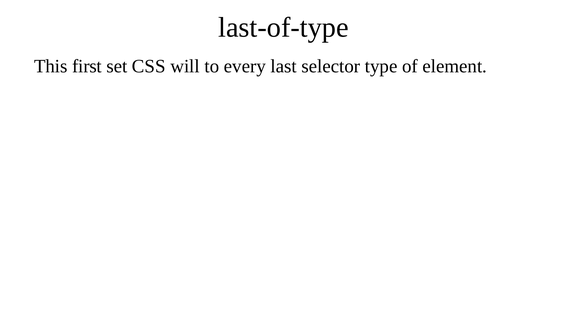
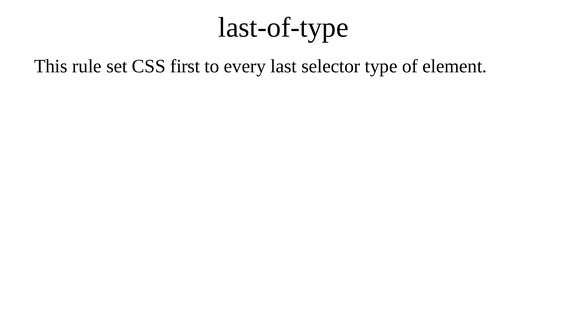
first: first -> rule (87, 66)
will: will -> first (185, 66)
